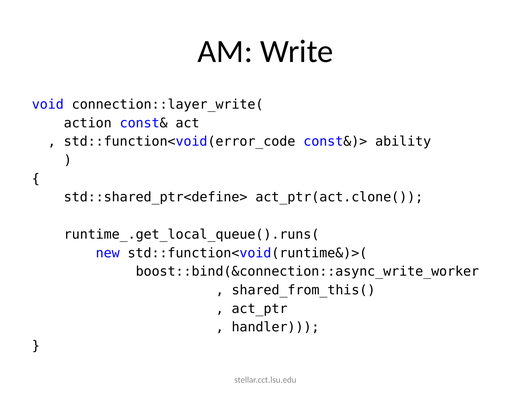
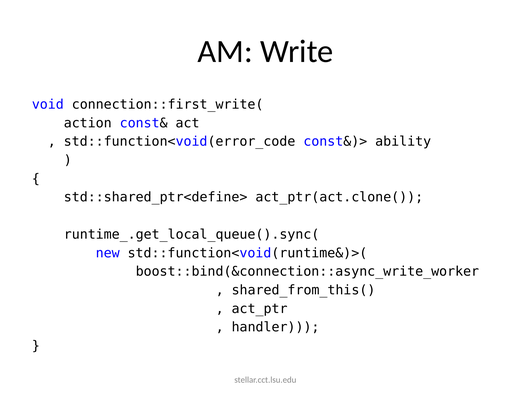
connection::layer_write(: connection::layer_write( -> connection::first_write( (168, 104)
runtime_.get_local_queue().runs(: runtime_.get_local_queue().runs( -> runtime_.get_local_queue().sync( (192, 235)
